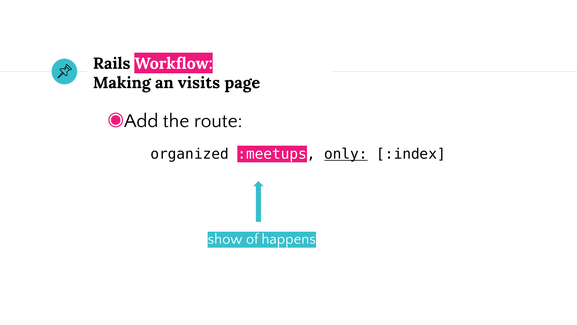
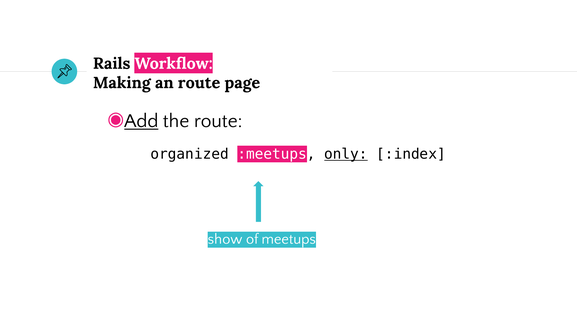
an visits: visits -> route (199, 83)
Add underline: none -> present (141, 121)
happens: happens -> meetups (289, 239)
